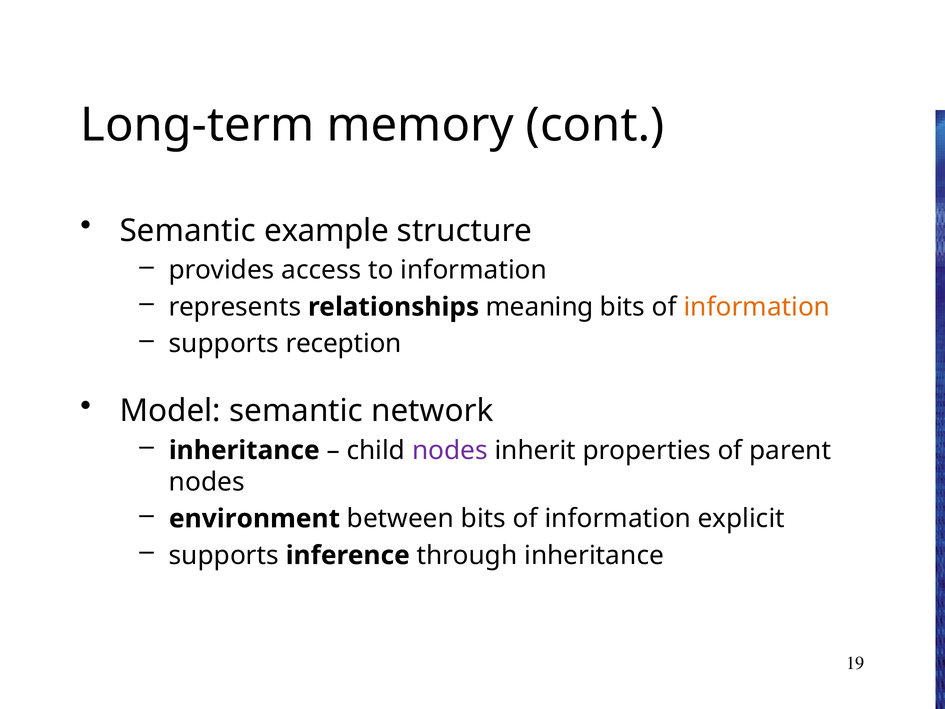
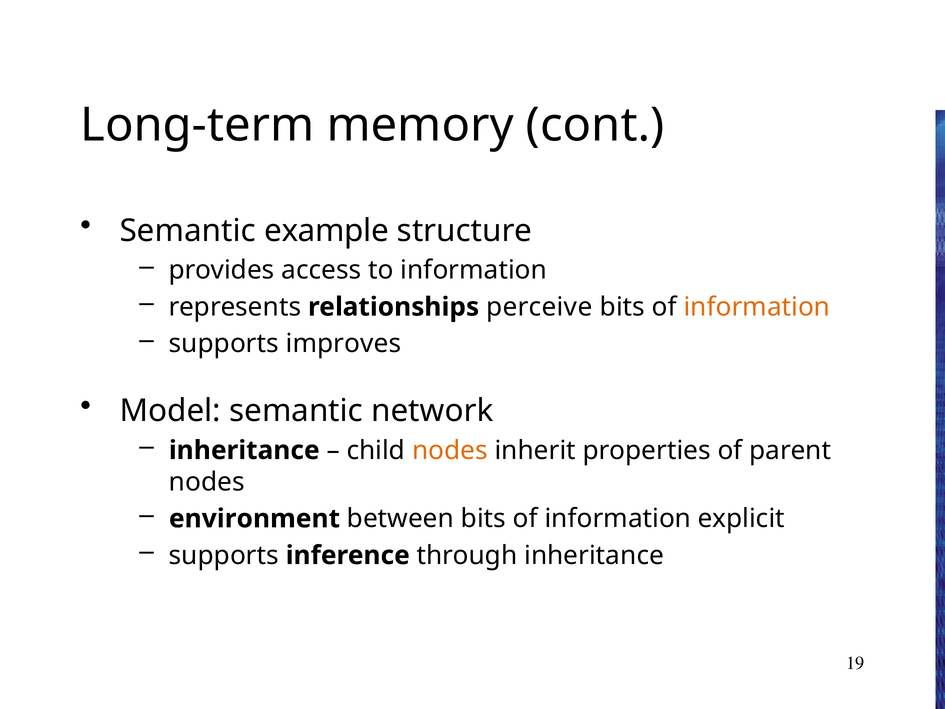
meaning: meaning -> perceive (539, 307)
reception: reception -> improves (344, 344)
nodes colour: purple -> orange (450, 450)
